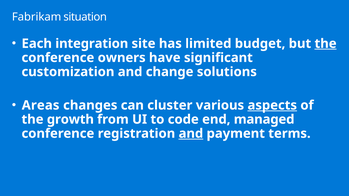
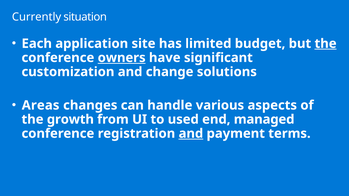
Fabrikam: Fabrikam -> Currently (37, 17)
integration: integration -> application (92, 44)
owners underline: none -> present (122, 58)
cluster: cluster -> handle (170, 105)
aspects underline: present -> none (272, 105)
code: code -> used (183, 120)
